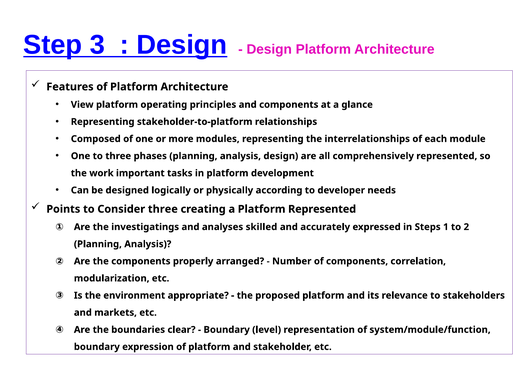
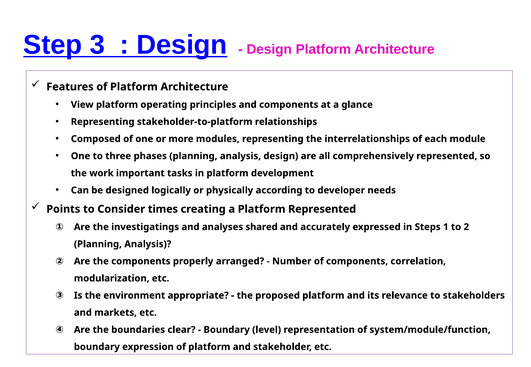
Consider three: three -> times (163, 209)
skilled: skilled -> shared (262, 227)
